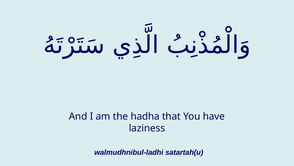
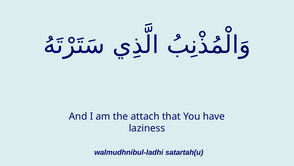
hadha: hadha -> attach (145, 116)
